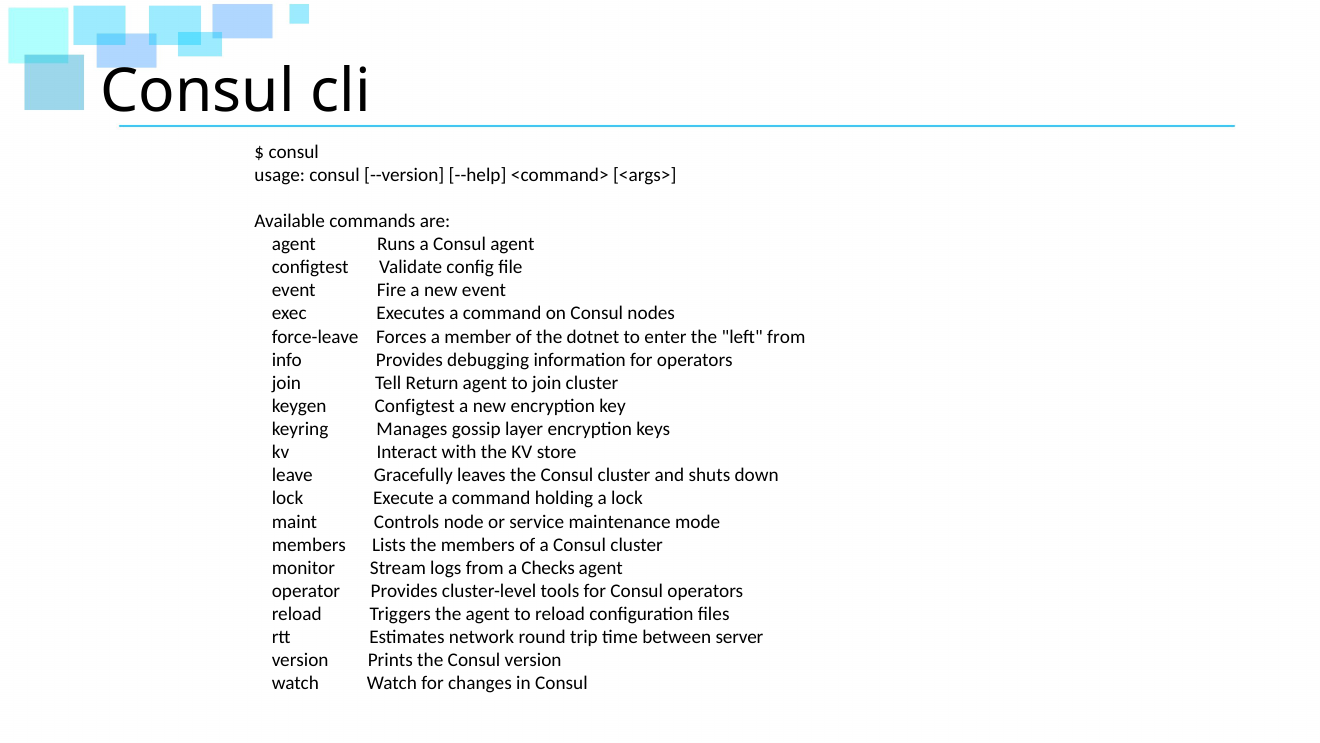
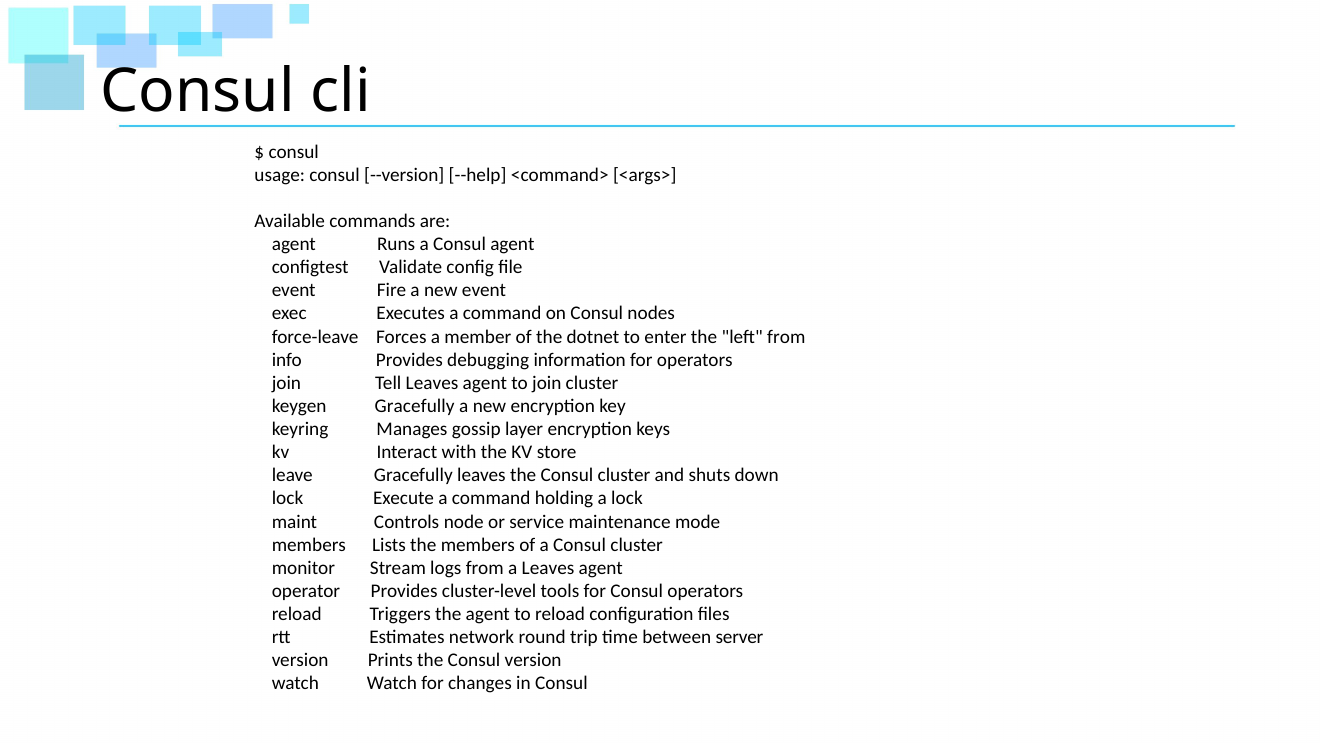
Tell Return: Return -> Leaves (432, 383)
keygen Configtest: Configtest -> Gracefully (415, 406)
a Checks: Checks -> Leaves (548, 568)
